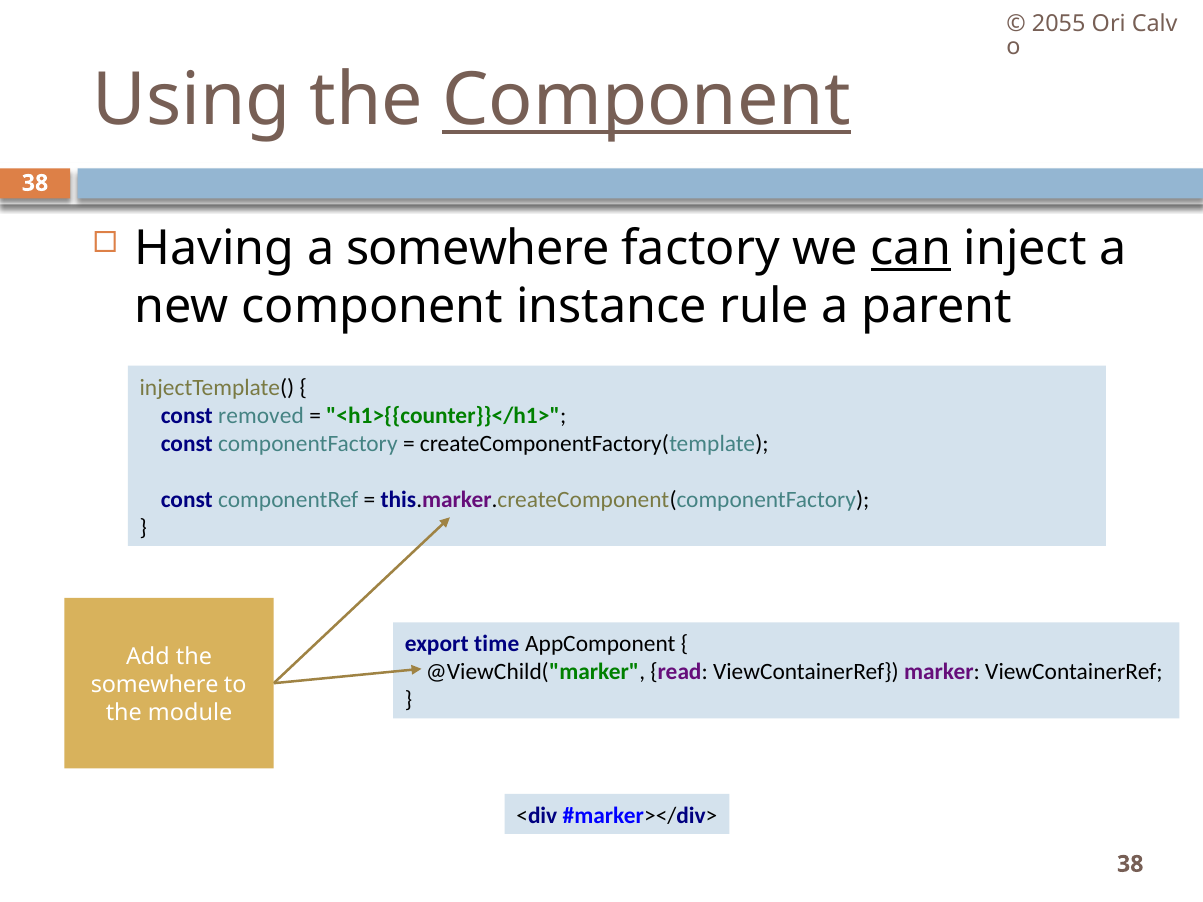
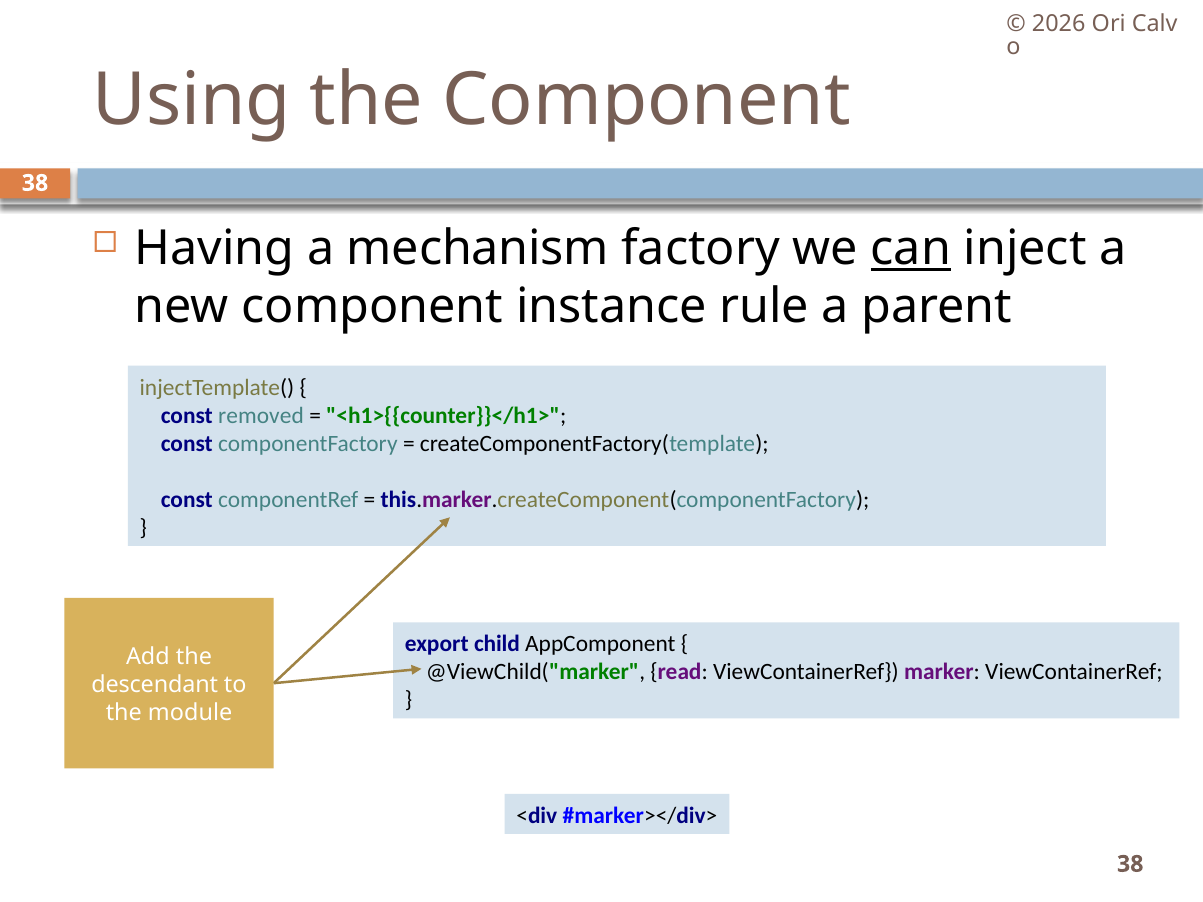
2055: 2055 -> 2026 (1059, 24)
Component underline: present -> none (647, 100)
a somewhere: somewhere -> mechanism (478, 249)
time: time -> child (497, 644)
somewhere: somewhere -> descendant (155, 685)
